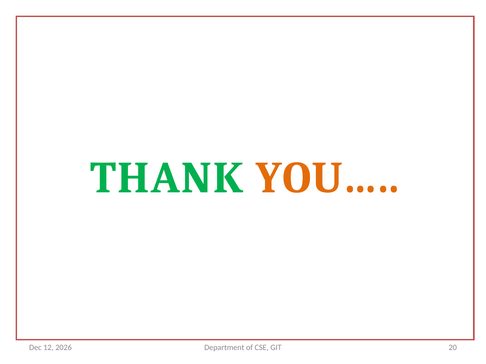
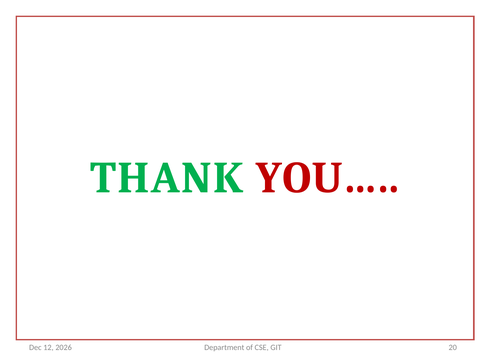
YOU… colour: orange -> red (327, 178)
